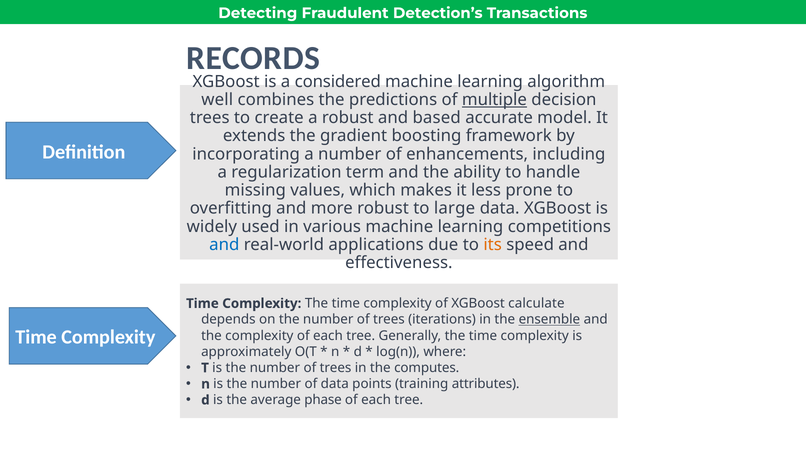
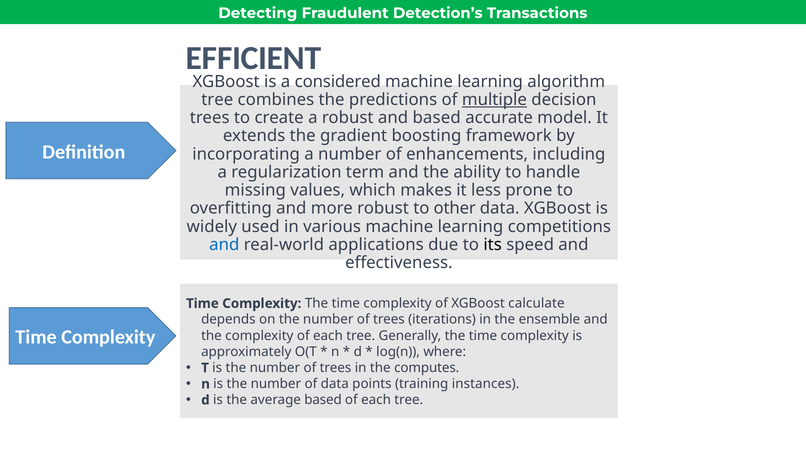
RECORDS: RECORDS -> EFFICIENT (254, 58)
well: well -> tree (217, 100)
large: large -> other (455, 209)
its colour: orange -> black (493, 245)
ensemble underline: present -> none (549, 320)
attributes: attributes -> instances (486, 384)
average phase: phase -> based (323, 400)
